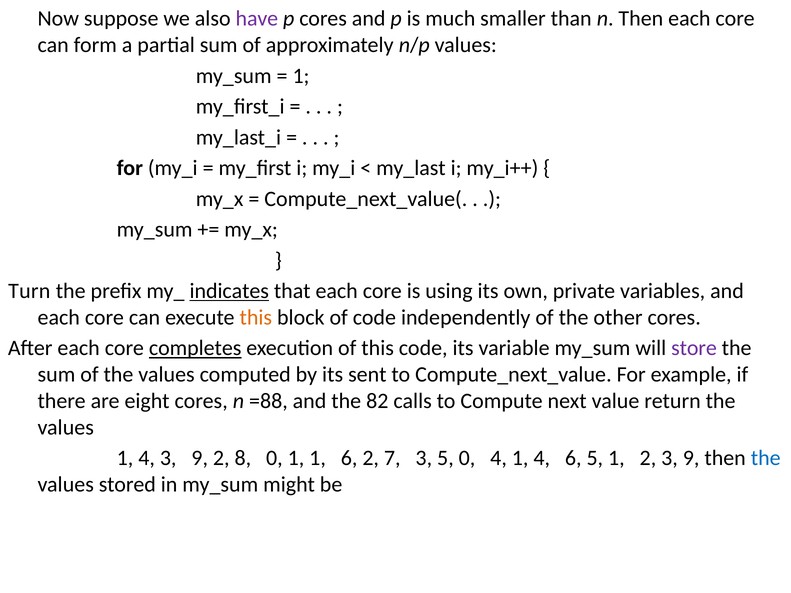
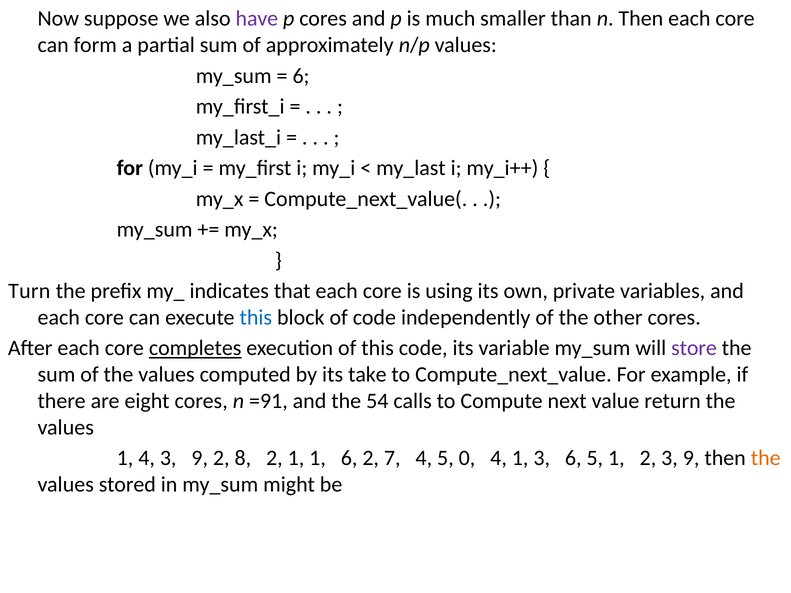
1: 1 -> 6 (301, 76)
indicates underline: present -> none (229, 291)
this colour: orange -> blue (256, 318)
sent: sent -> take (367, 375)
=88: =88 -> =91 (268, 401)
82: 82 -> 54 (377, 401)
8 0: 0 -> 2 (274, 458)
7 3: 3 -> 4 (424, 458)
4 1 4: 4 -> 3 (542, 458)
the colour: blue -> orange (766, 458)
